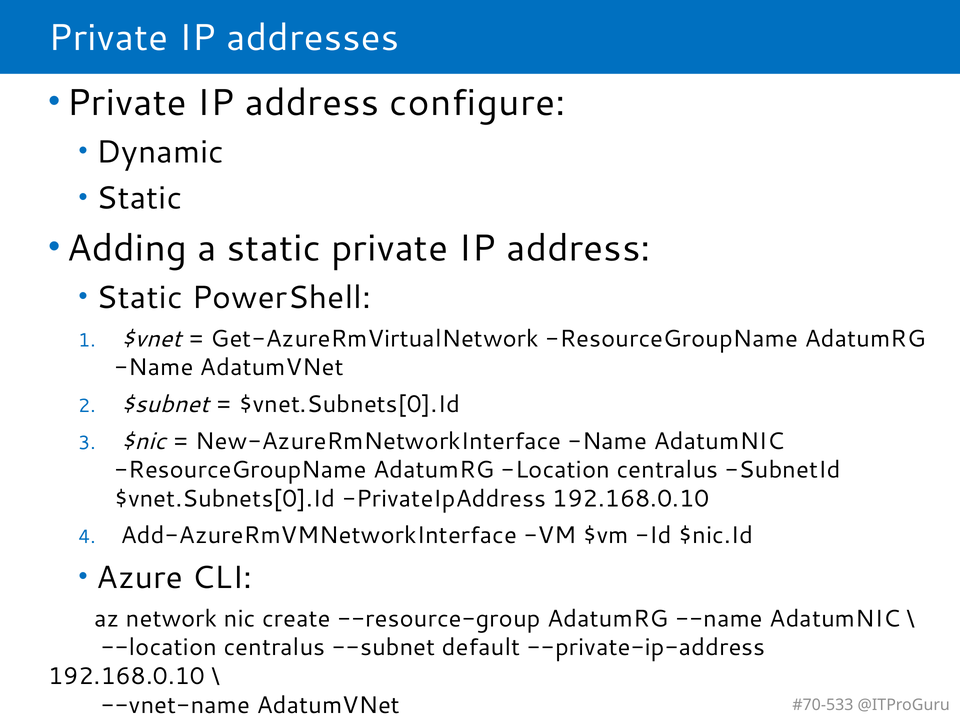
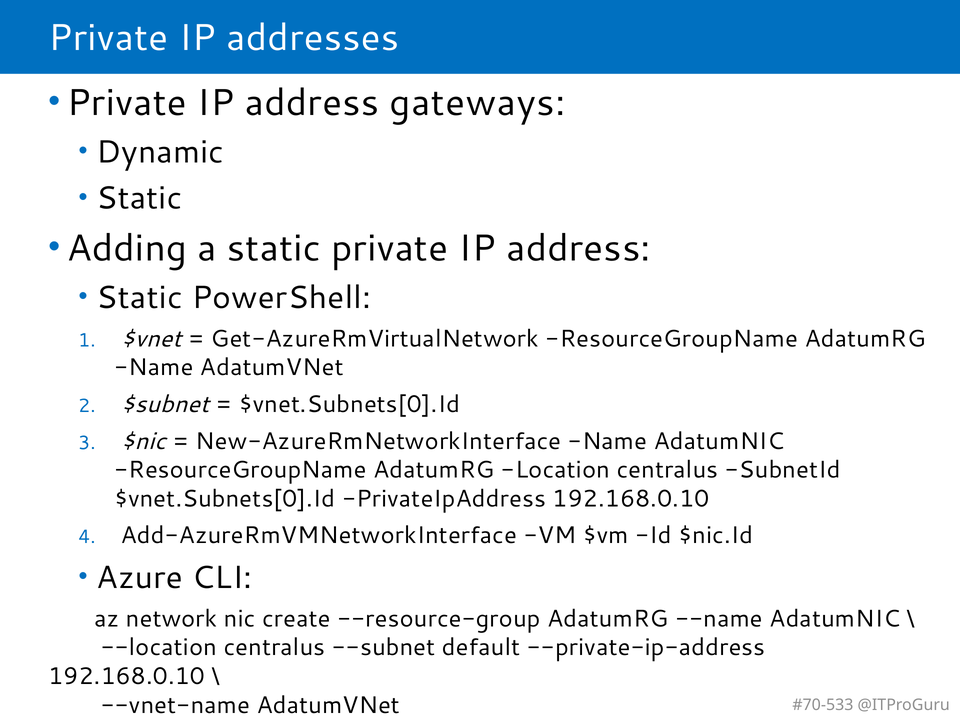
configure: configure -> gateways (477, 103)
